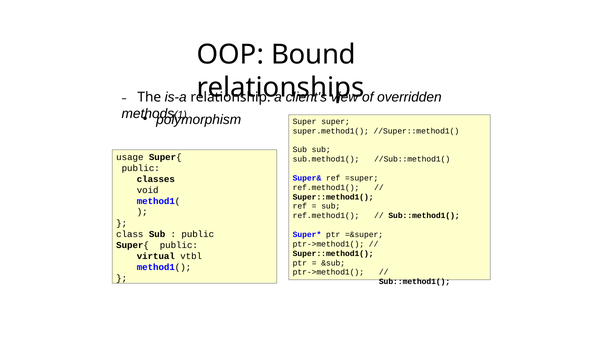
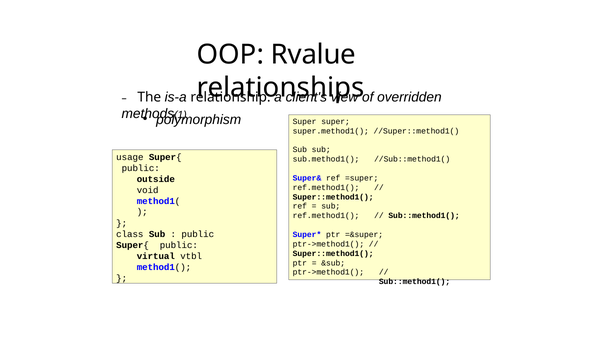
Bound: Bound -> Rvalue (313, 54)
classes: classes -> outside (156, 179)
